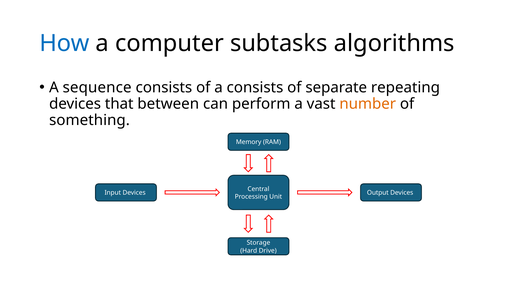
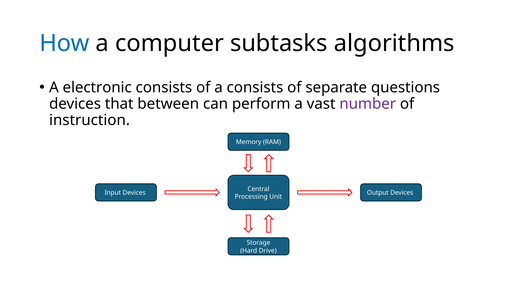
sequence: sequence -> electronic (97, 87)
repeating: repeating -> questions (406, 87)
number colour: orange -> purple (368, 104)
something: something -> instruction (90, 120)
